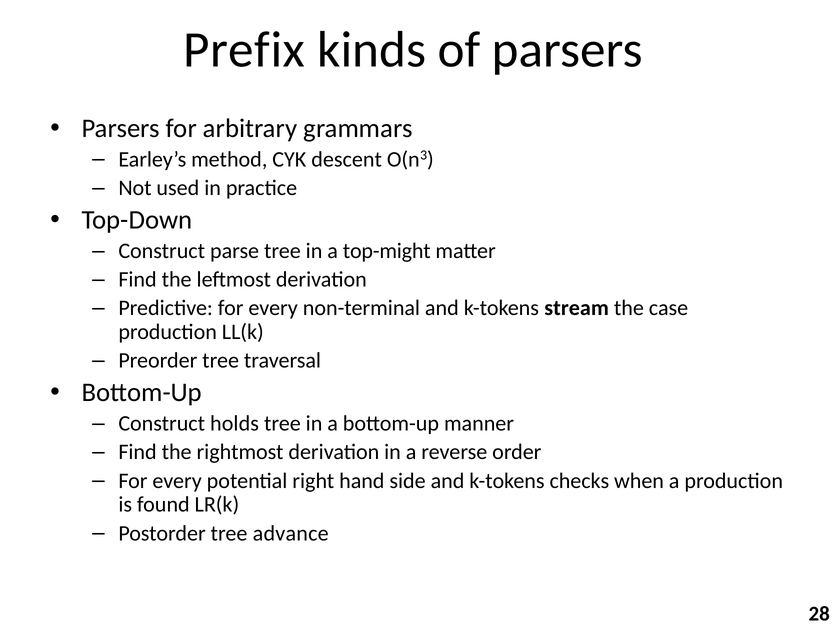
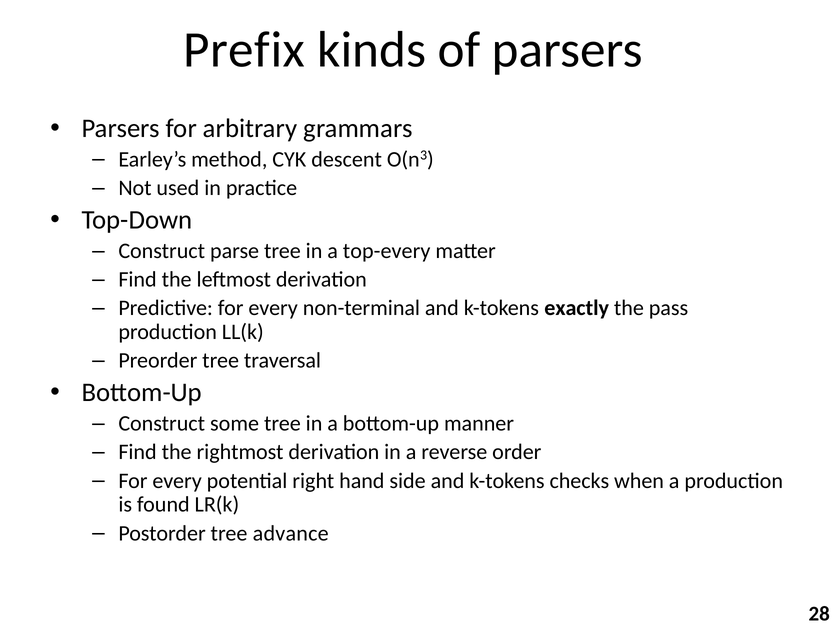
top-might: top-might -> top-every (387, 251)
stream: stream -> exactly (577, 308)
case: case -> pass (668, 308)
holds: holds -> some (235, 423)
